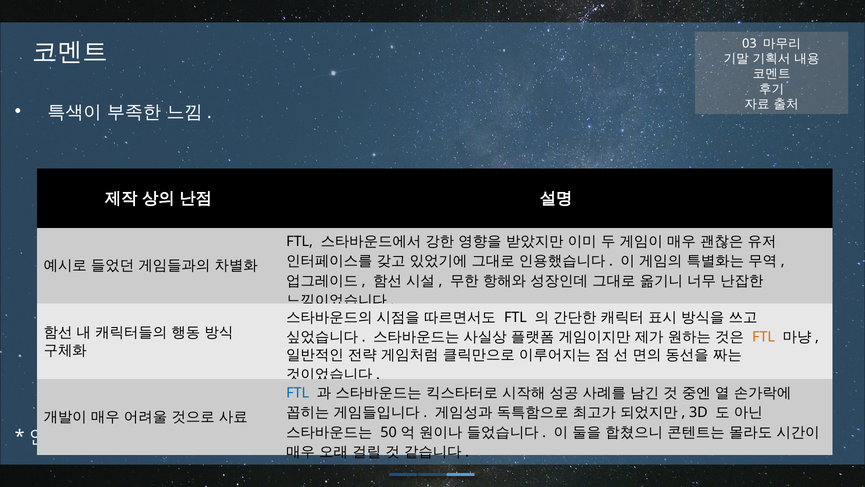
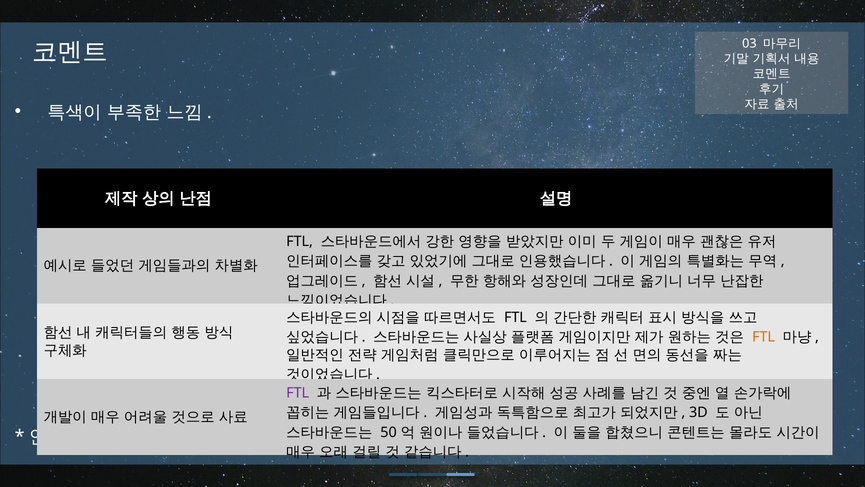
FTL colour: blue -> purple (298, 393)
